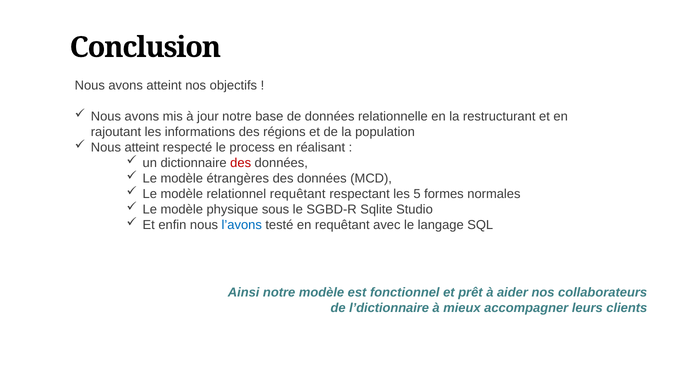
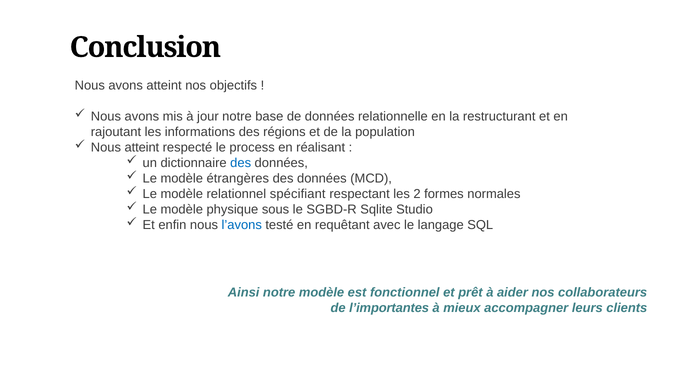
des colour: red -> blue (241, 163)
relationnel requêtant: requêtant -> spécifiant (298, 194)
5: 5 -> 2 (417, 194)
l’dictionnaire: l’dictionnaire -> l’importantes (389, 308)
